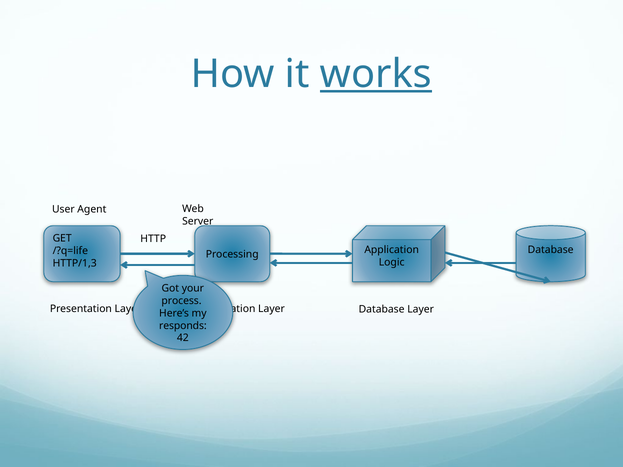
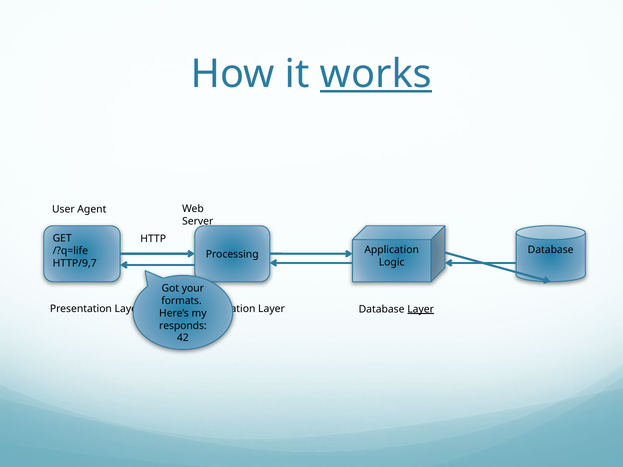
HTTP/1,3: HTTP/1,3 -> HTTP/9,7 (75, 263)
process: process -> formats (182, 301)
Layer underline: none -> present (421, 309)
